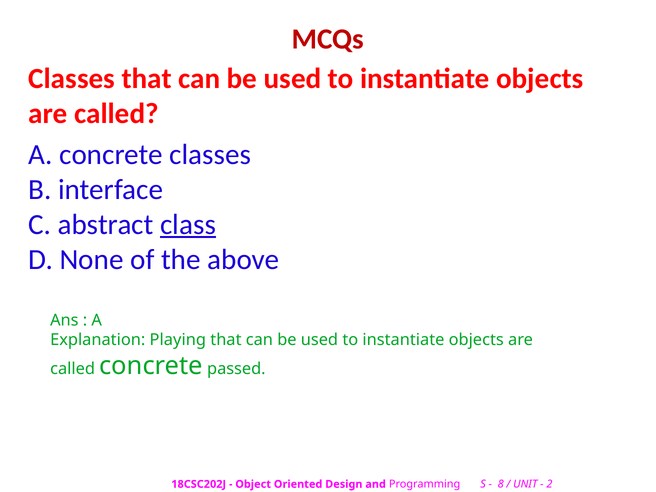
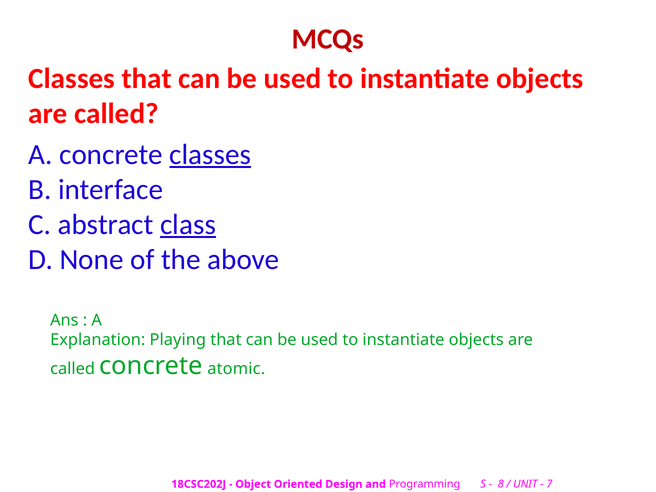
classes underline: none -> present (210, 154)
passed: passed -> atomic (236, 369)
2: 2 -> 7 (549, 484)
